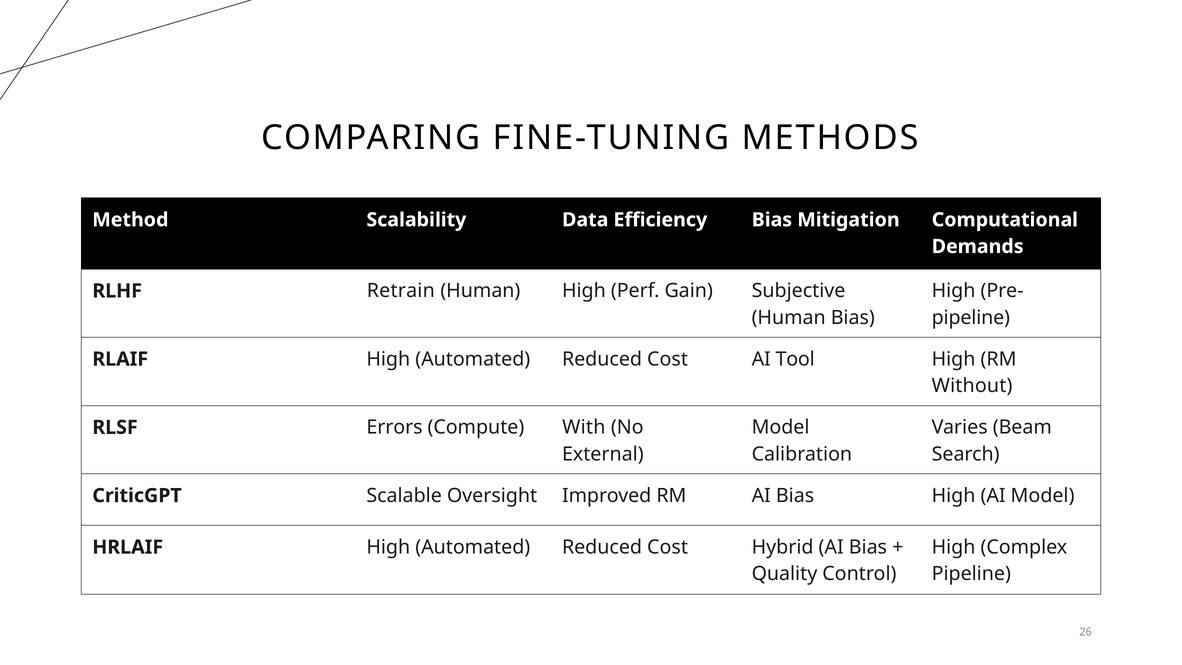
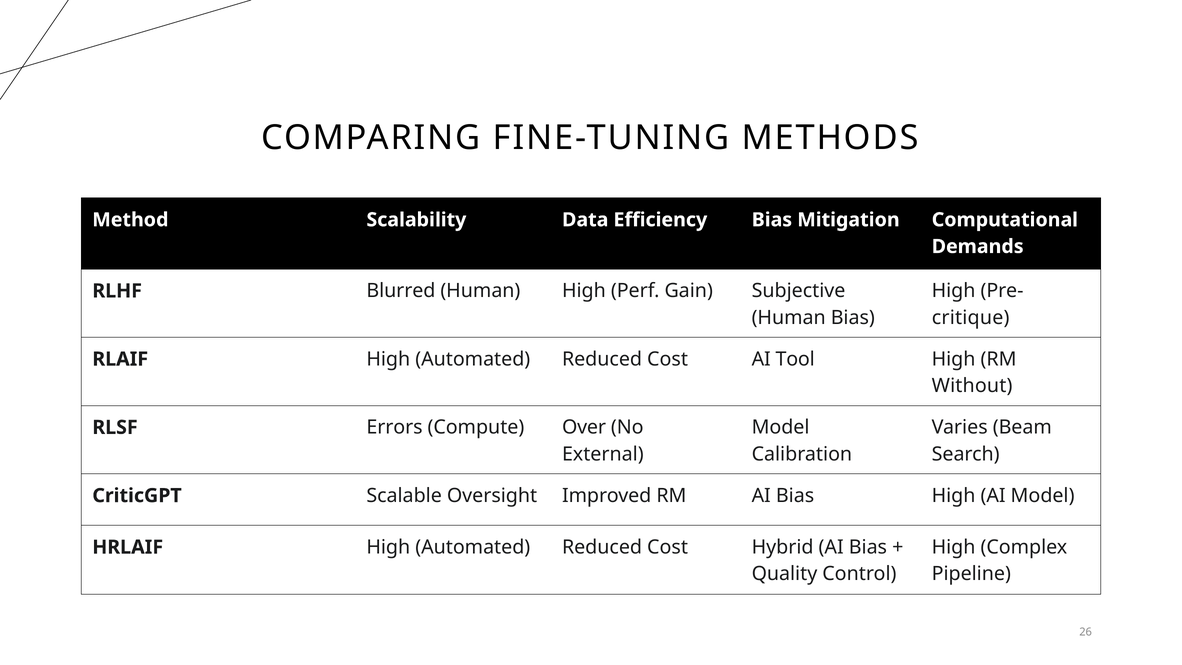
Retrain: Retrain -> Blurred (401, 291)
pipeline: pipeline -> critique (971, 318)
With: With -> Over (584, 427)
